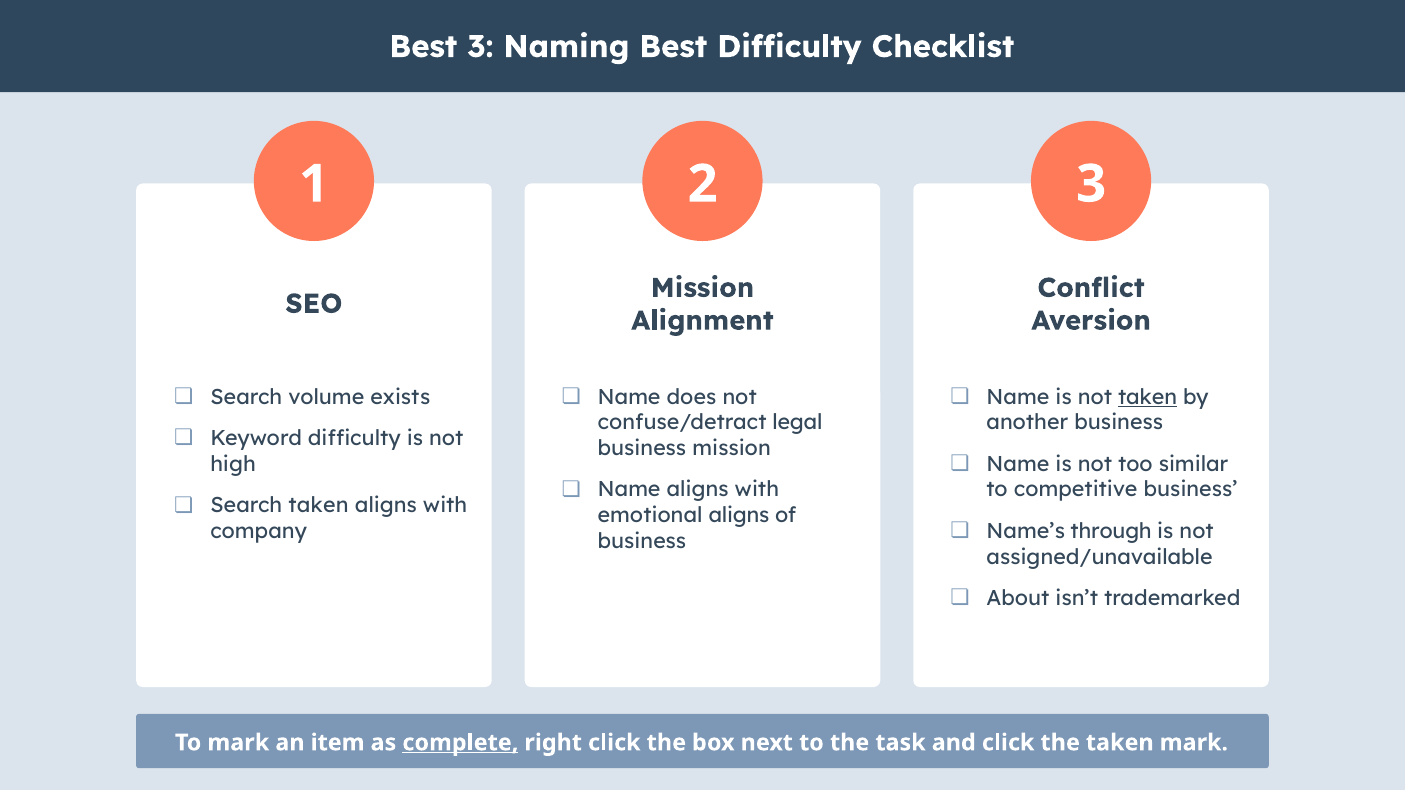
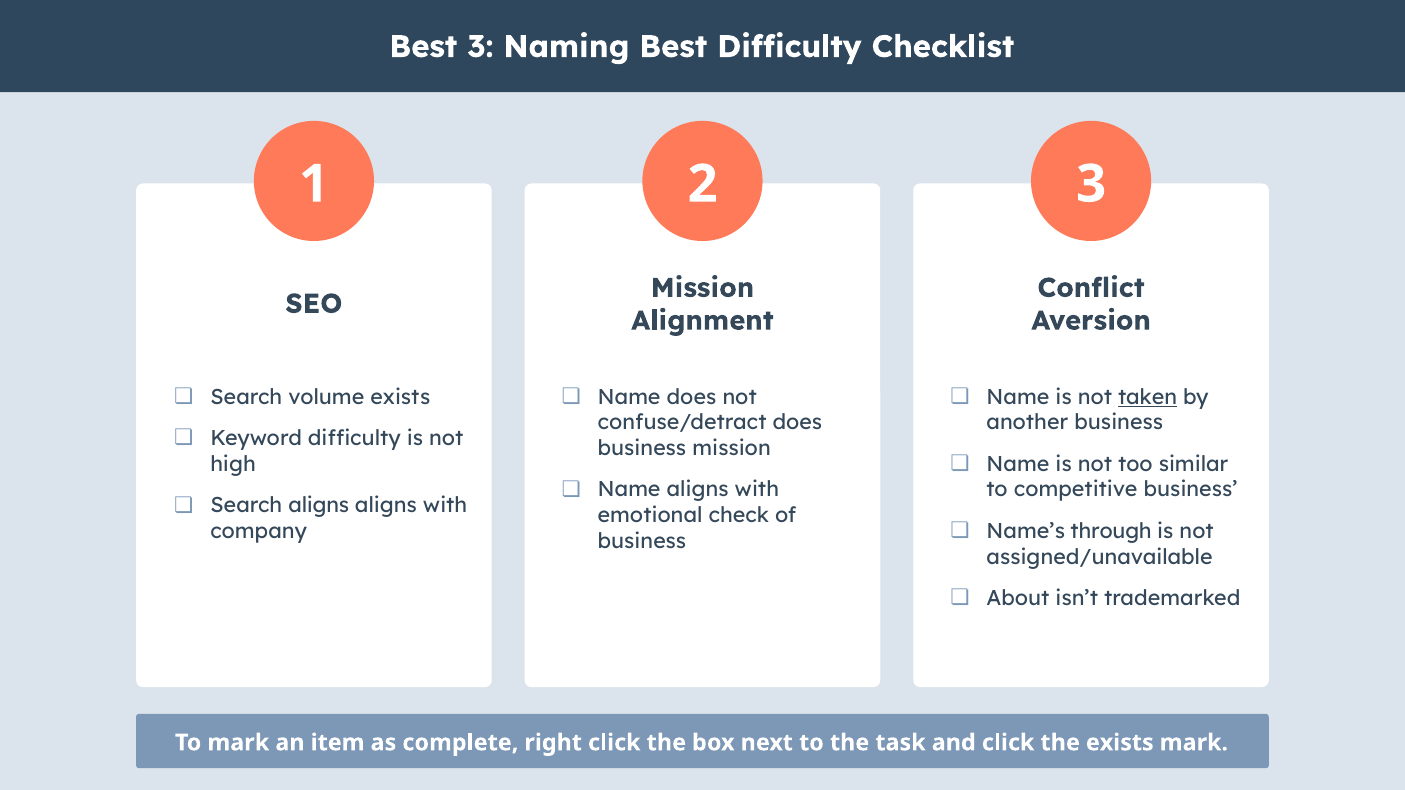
confuse/detract legal: legal -> does (797, 423)
Search taken: taken -> aligns (319, 506)
emotional aligns: aligns -> check (739, 516)
complete underline: present -> none (460, 743)
the taken: taken -> exists (1120, 743)
